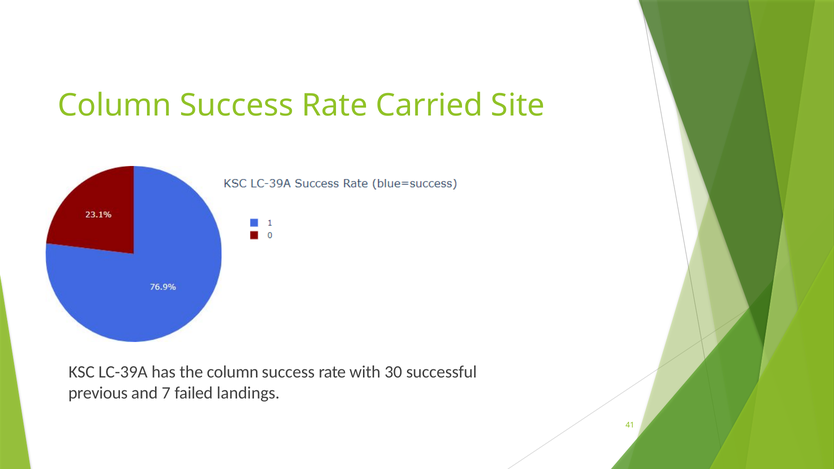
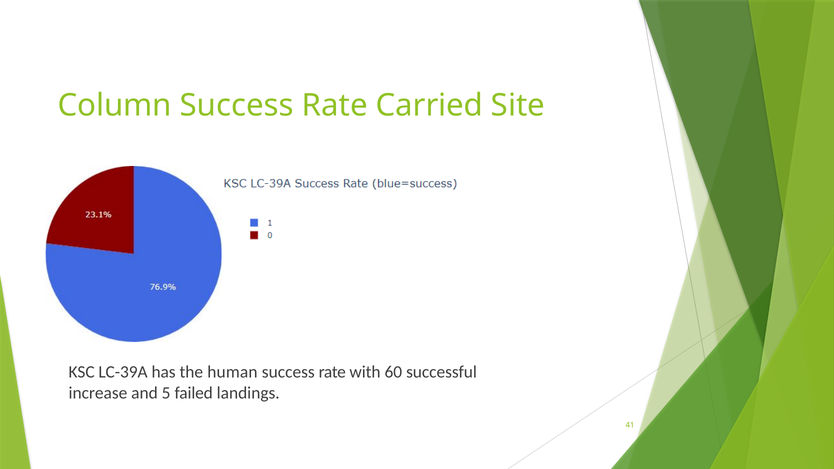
the column: column -> human (232, 372)
30: 30 -> 60 (393, 372)
previous: previous -> increase (98, 393)
7: 7 -> 5 (166, 393)
